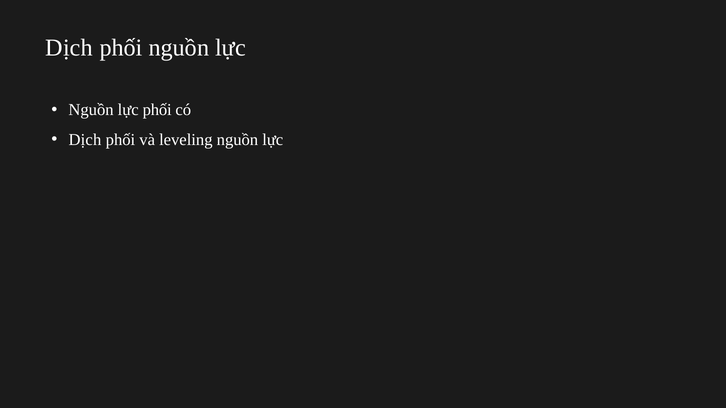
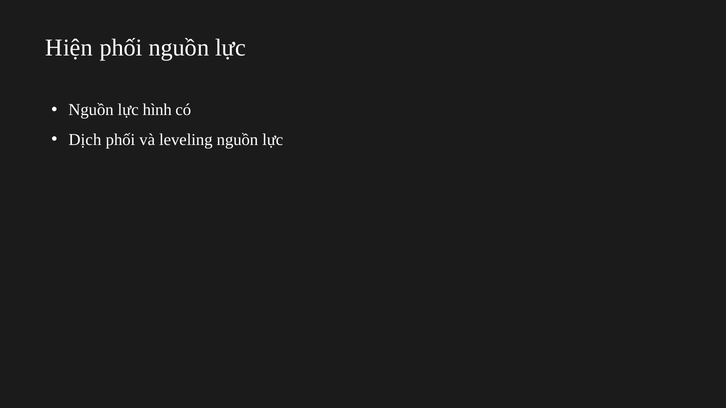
Dịch: Dịch -> Hiện (69, 48)
lực phối: phối -> hình (157, 110)
